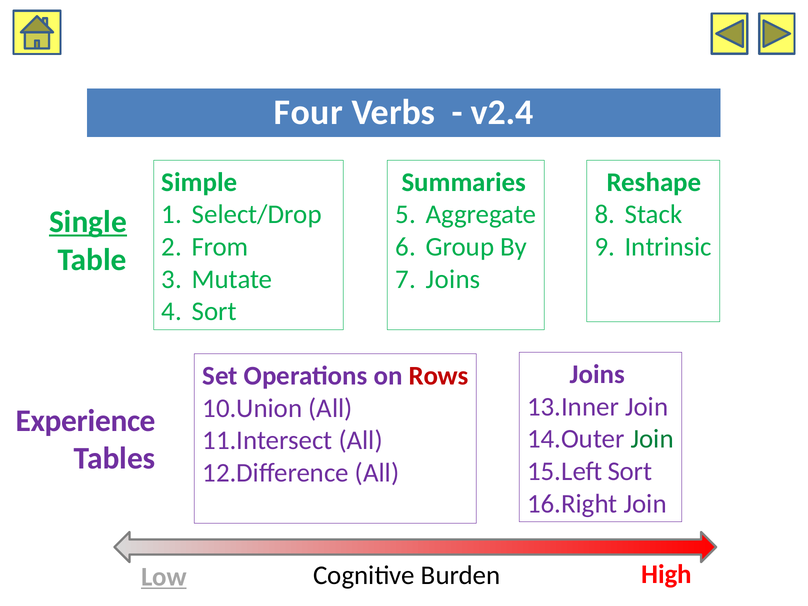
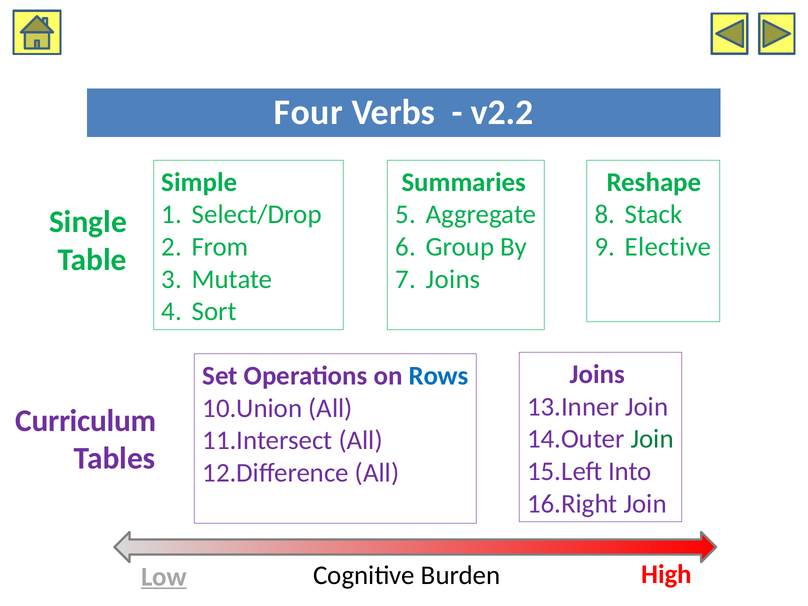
v2.4: v2.4 -> v2.2 (502, 113)
Single underline: present -> none (88, 222)
Intrinsic: Intrinsic -> Elective (668, 247)
Rows colour: red -> blue (439, 376)
Experience: Experience -> Curriculum (86, 421)
Sort: Sort -> Into (630, 471)
